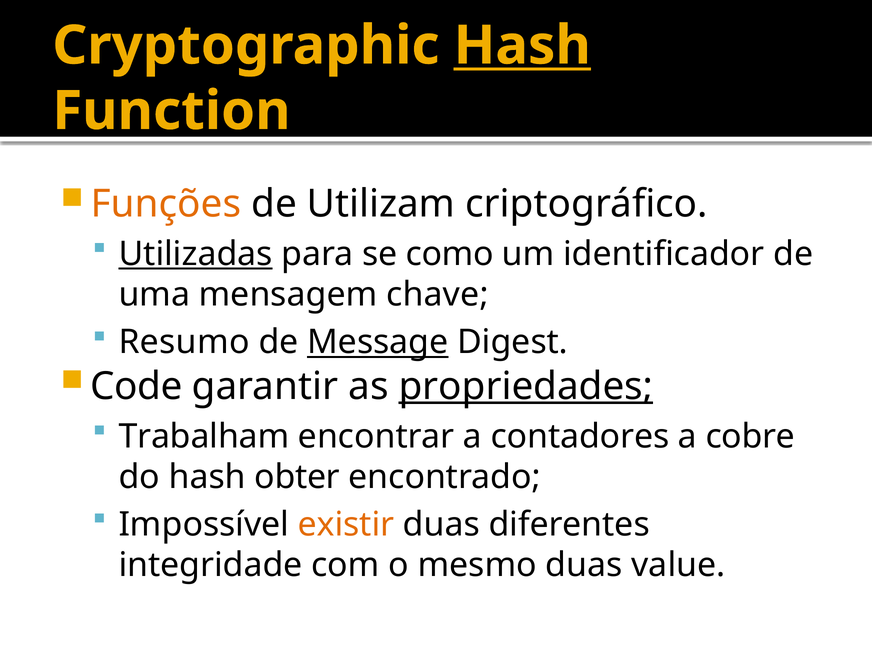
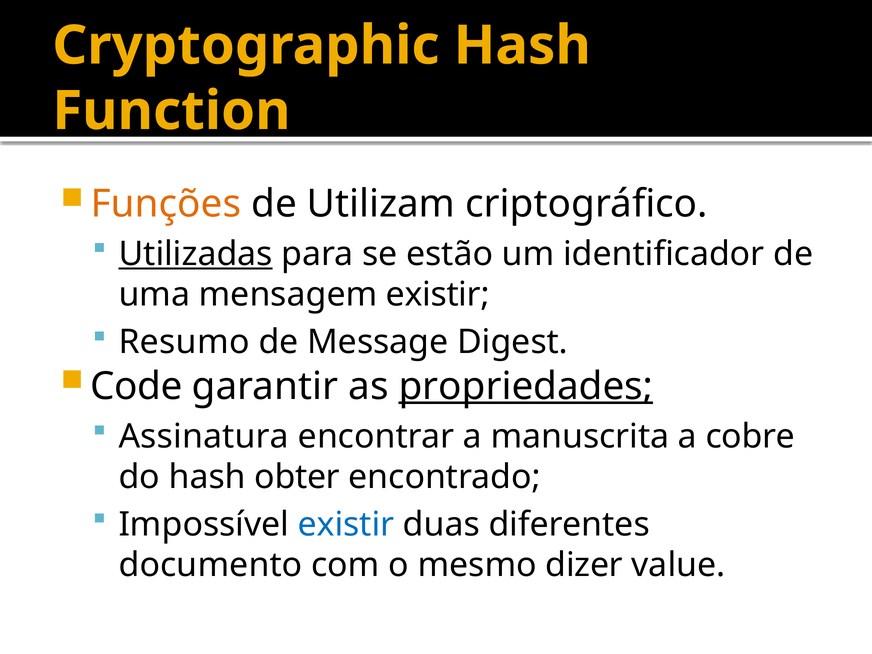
Hash underline: present -> none (522, 46)
como: como -> estão (450, 254)
mensagem chave: chave -> existir (438, 295)
Message underline: present -> none (378, 342)
Trabalham: Trabalham -> Assinatura (204, 436)
contadores: contadores -> manuscrita (580, 436)
existir colour: orange -> blue (346, 525)
integridade: integridade -> documento (210, 565)
mesmo duas: duas -> dizer (584, 565)
